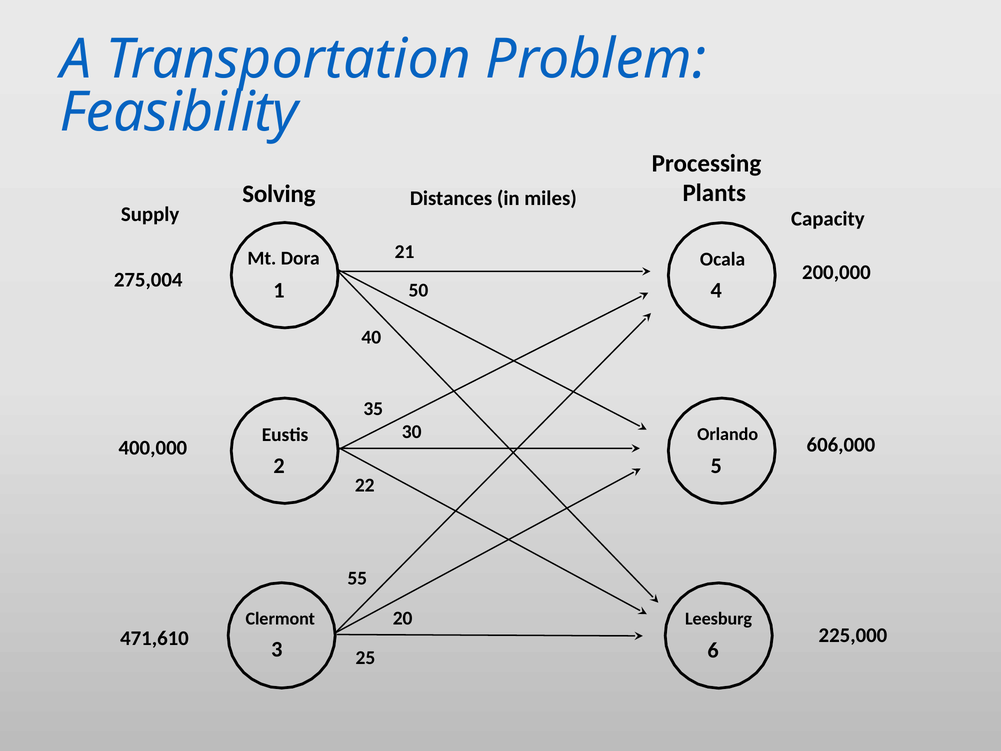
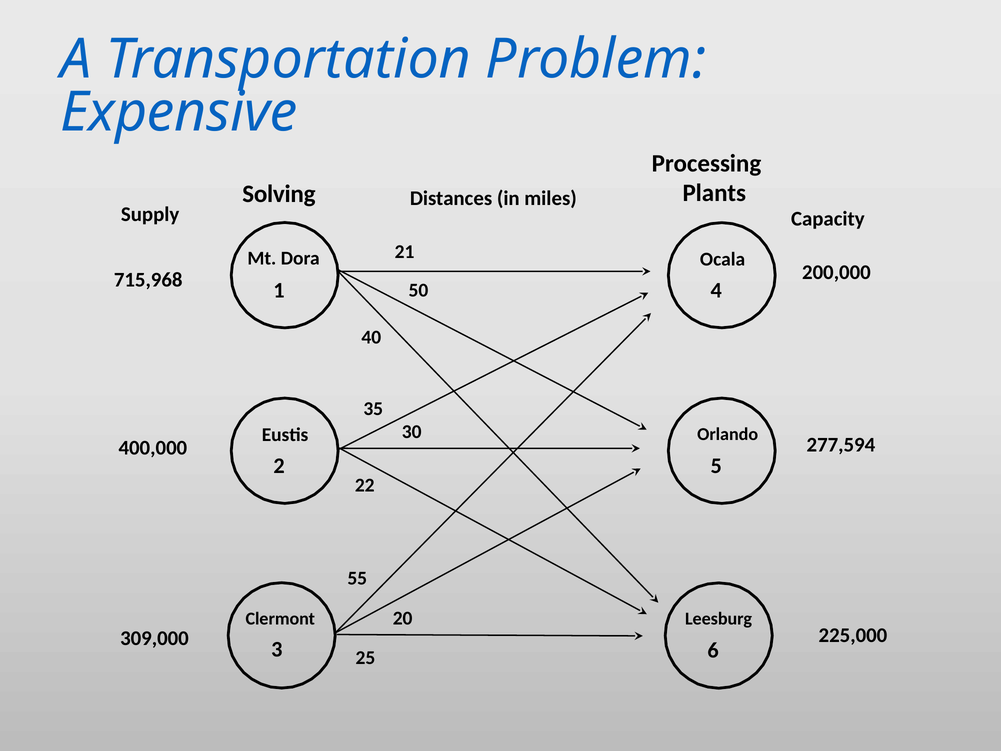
Feasibility: Feasibility -> Expensive (179, 113)
275,004: 275,004 -> 715,968 (148, 280)
606,000: 606,000 -> 277,594 (841, 445)
471,610: 471,610 -> 309,000 (154, 638)
